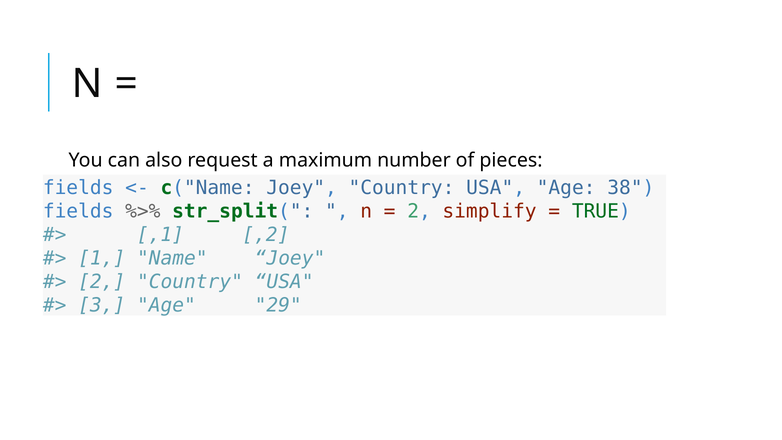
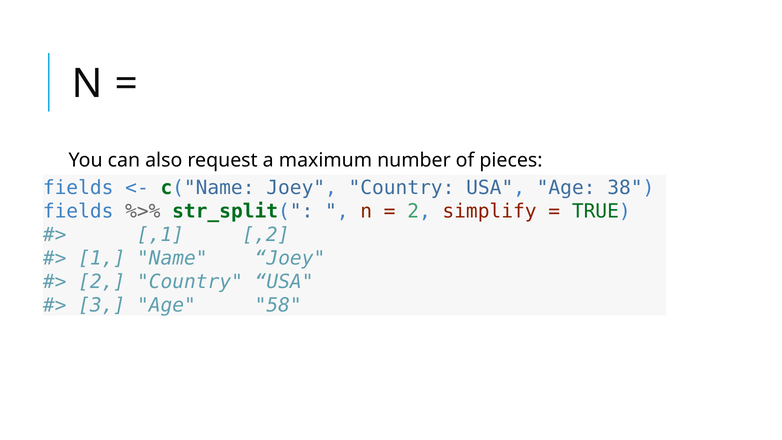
29: 29 -> 58 (278, 305)
